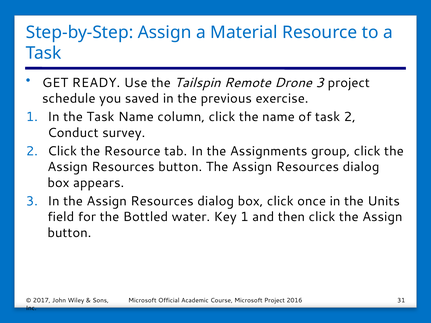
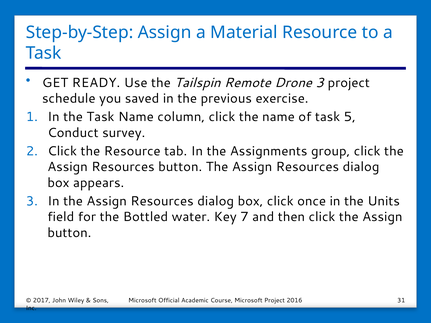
task 2: 2 -> 5 (350, 117)
Key 1: 1 -> 7 (244, 217)
